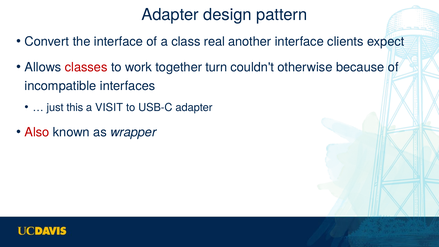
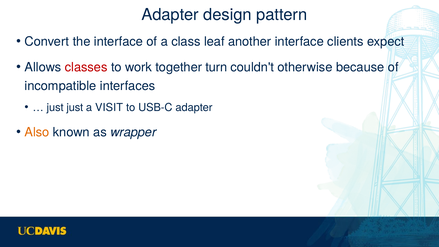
real: real -> leaf (214, 42)
just this: this -> just (75, 108)
Also colour: red -> orange (37, 132)
